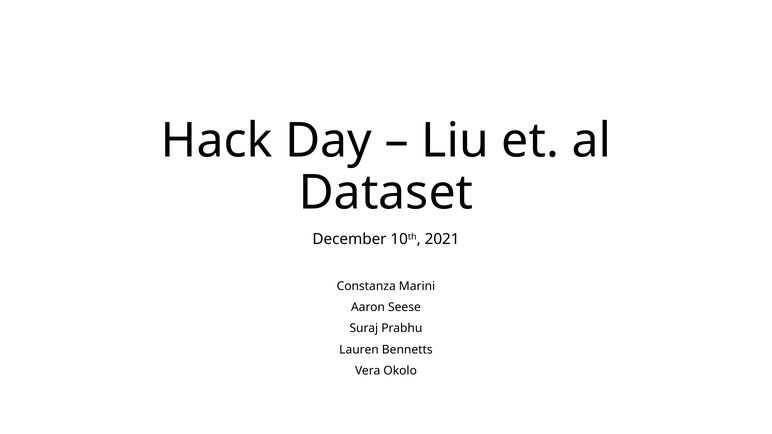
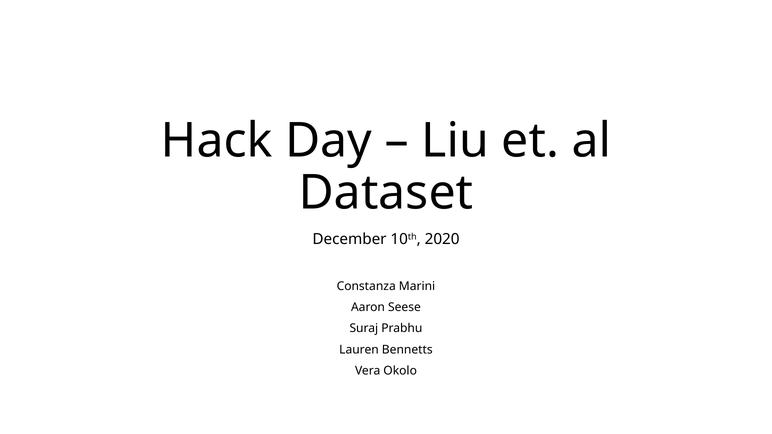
2021: 2021 -> 2020 (442, 239)
